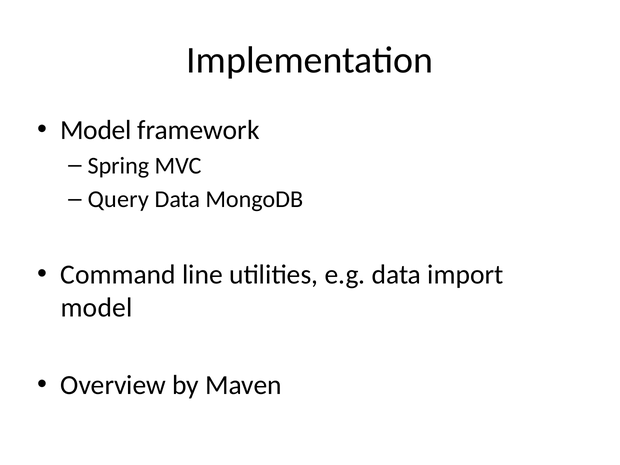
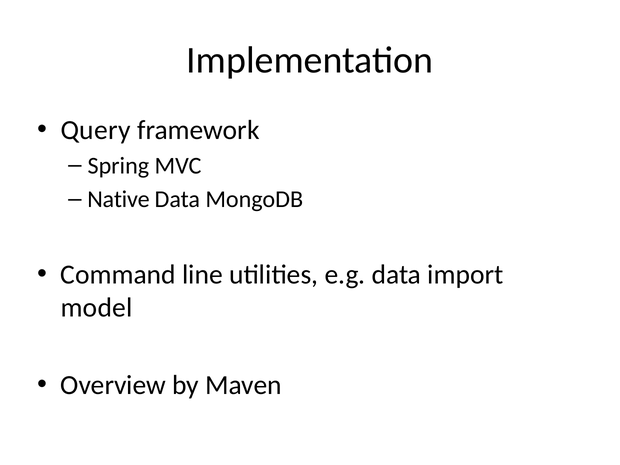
Model: Model -> Query (96, 130)
Query: Query -> Native (118, 199)
